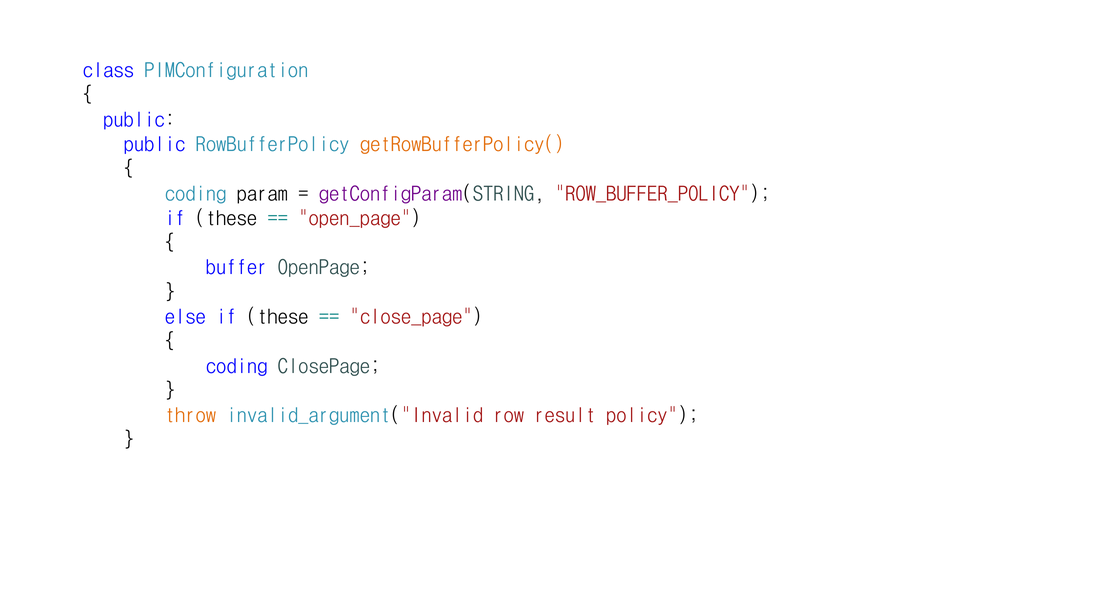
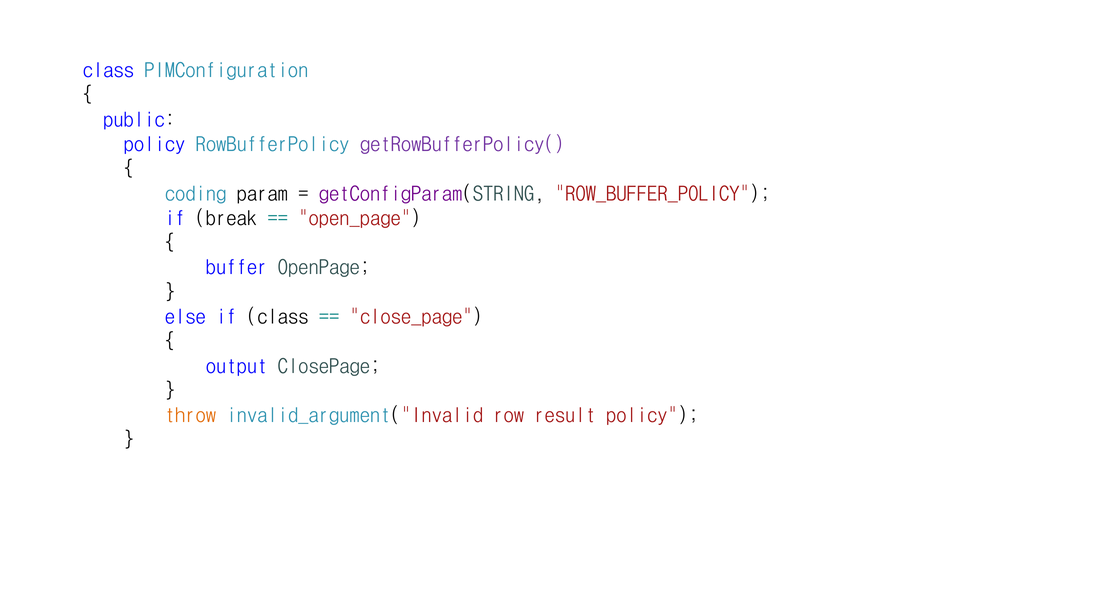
public: public -> policy (155, 144)
getRowBufferPolicy( colour: orange -> purple (462, 144)
these: these -> break (226, 218)
else if these: these -> class (278, 317)
coding: coding -> output (237, 366)
